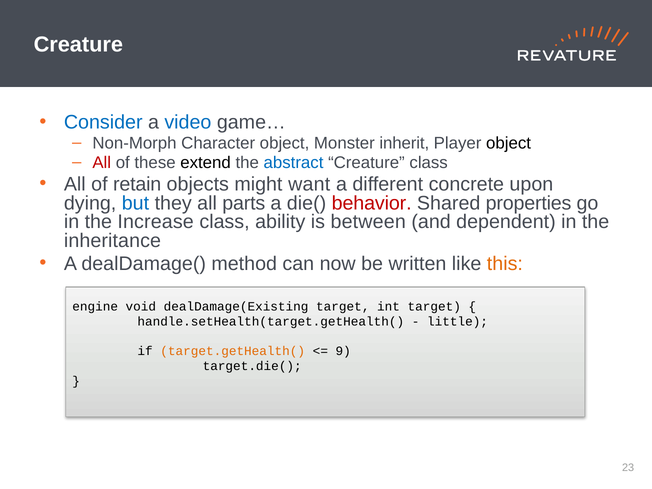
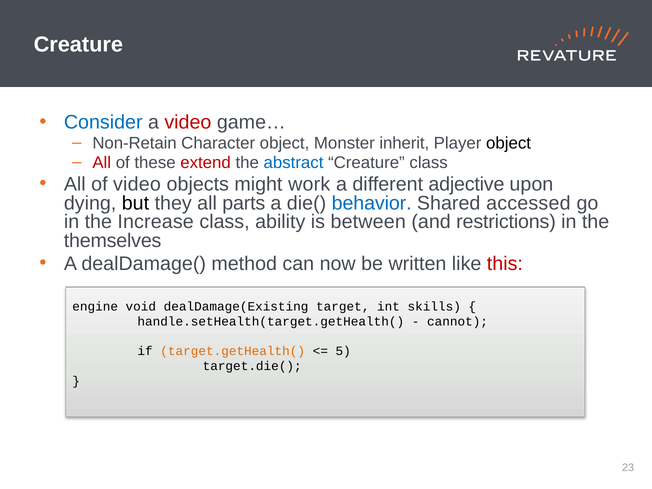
video colour: blue -> red (188, 122)
Non-Morph: Non-Morph -> Non-Retain (135, 143)
extend colour: black -> red (206, 163)
of retain: retain -> video (137, 184)
want: want -> work (309, 184)
concrete: concrete -> adjective (466, 184)
but colour: blue -> black (135, 203)
behavior colour: red -> blue (372, 203)
properties: properties -> accessed (528, 203)
dependent: dependent -> restrictions (506, 222)
inheritance: inheritance -> themselves (113, 241)
this colour: orange -> red (505, 264)
int target: target -> skills (434, 306)
little: little -> cannot (458, 321)
9: 9 -> 5 (343, 351)
